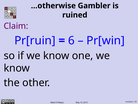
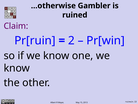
6: 6 -> 2 (71, 40)
